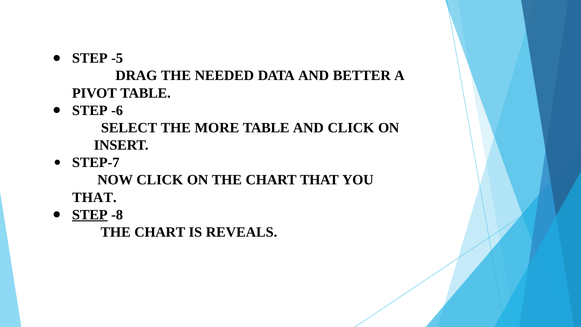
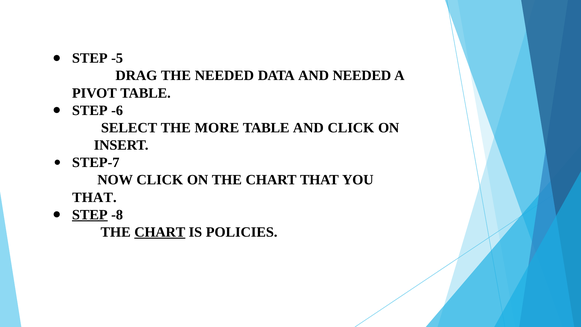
AND BETTER: BETTER -> NEEDED (362, 76)
CHART underline: none -> present (160, 232)
REVEALS: REVEALS -> POLICIES (242, 232)
